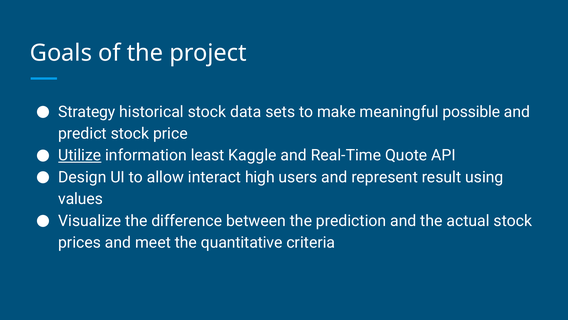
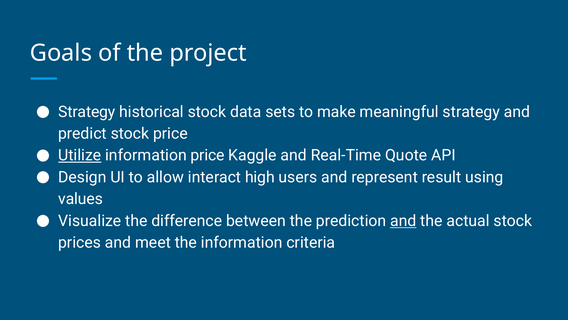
meaningful possible: possible -> strategy (471, 112)
information least: least -> price (208, 155)
and underline: none -> present (403, 221)
the quantitative: quantitative -> information (242, 242)
